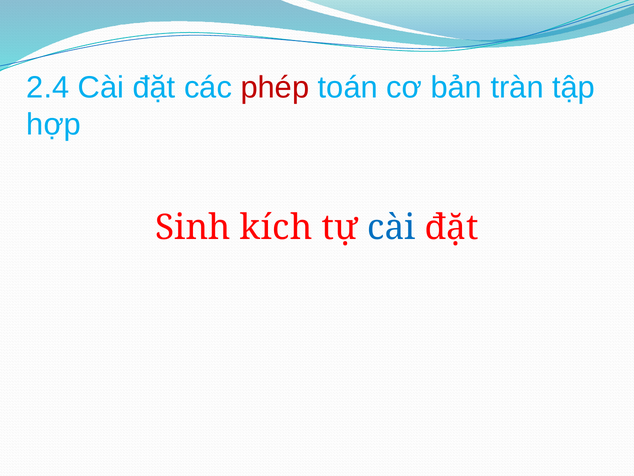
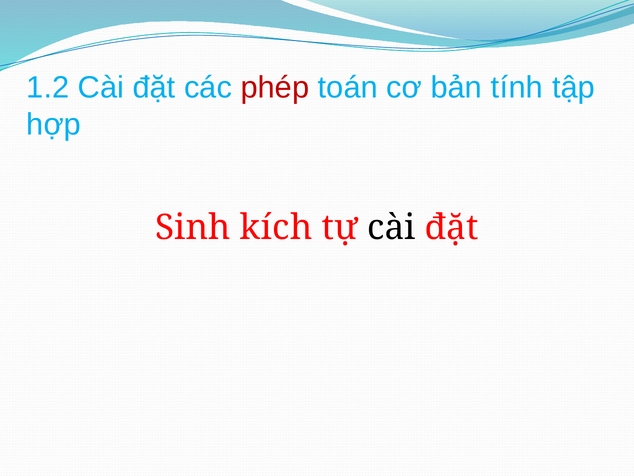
2.4: 2.4 -> 1.2 (48, 87)
tràn: tràn -> tính (517, 87)
cài colour: blue -> black (391, 227)
